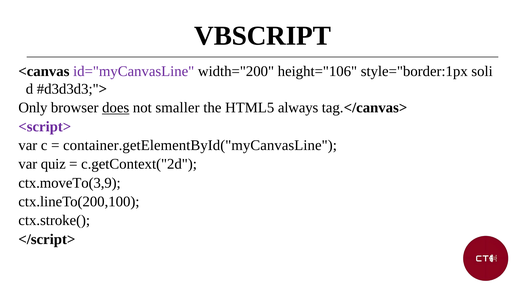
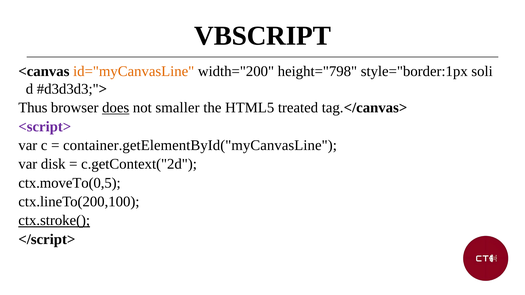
id="myCanvasLine colour: purple -> orange (134, 71)
height="106: height="106 -> height="798 (317, 71)
Only: Only -> Thus (33, 108)
always: always -> treated (298, 108)
quiz: quiz -> disk (53, 164)
ctx.moveTo(3,9: ctx.moveTo(3,9 -> ctx.moveTo(0,5 (70, 183)
ctx.stroke( underline: none -> present (54, 221)
